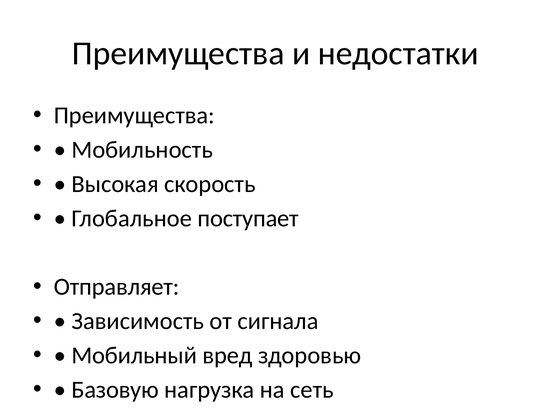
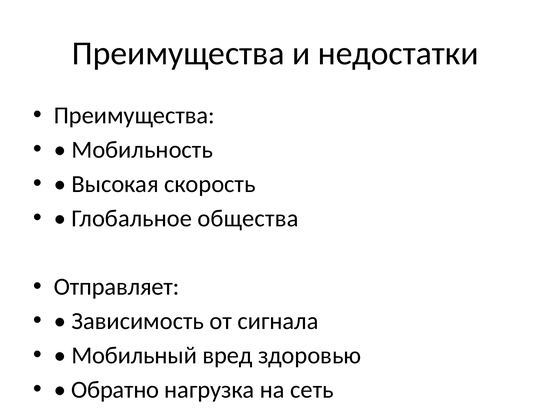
поступает: поступает -> общества (248, 218)
Базовую: Базовую -> Обратно (115, 390)
